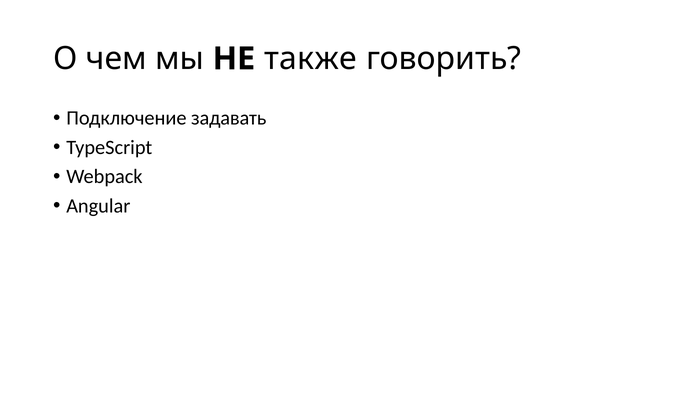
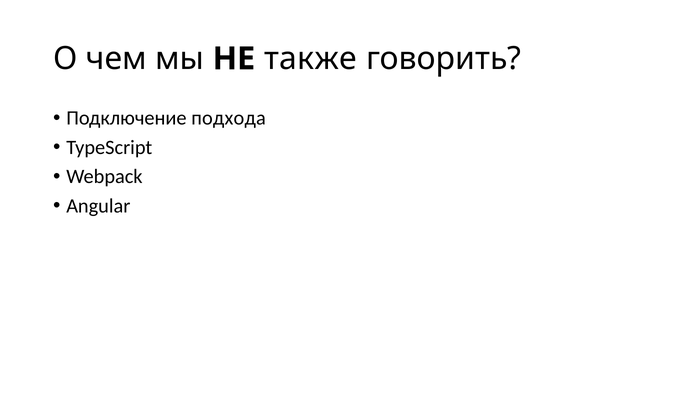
задавать: задавать -> подхода (229, 118)
